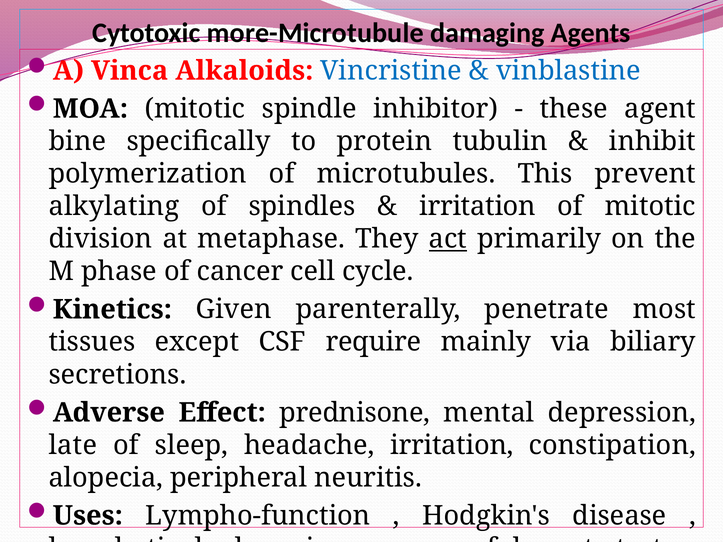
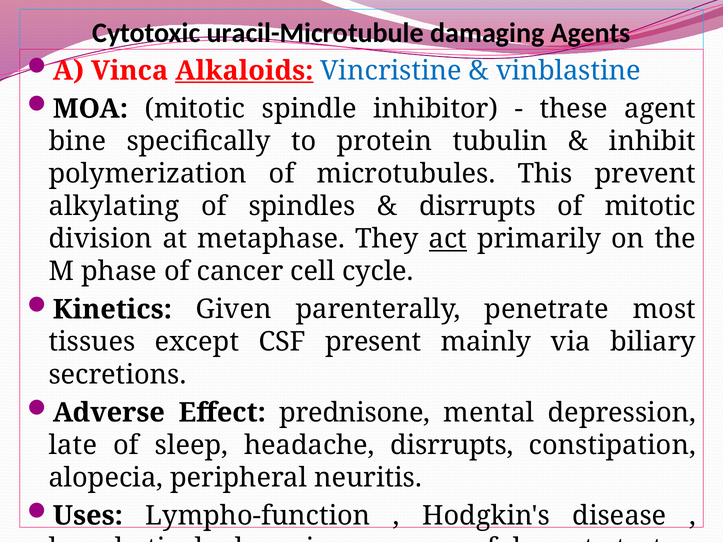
more-Microtubule: more-Microtubule -> uracil-Microtubule (315, 33)
Alkaloids underline: none -> present (244, 71)
irritation: irritation -> disrrupts (477, 206)
require: require -> present (373, 342)
headache irritation: irritation -> disrrupts (452, 445)
